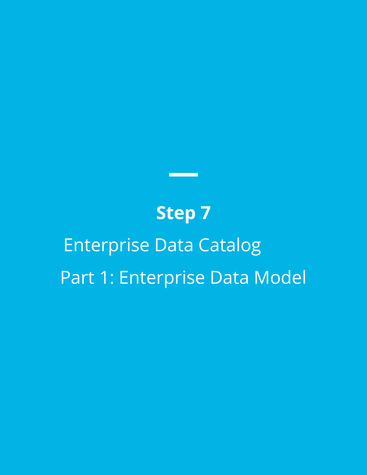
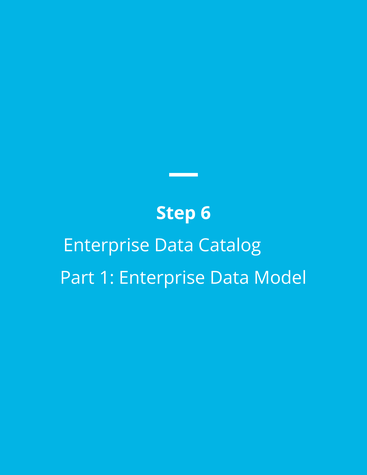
7: 7 -> 6 (206, 213)
